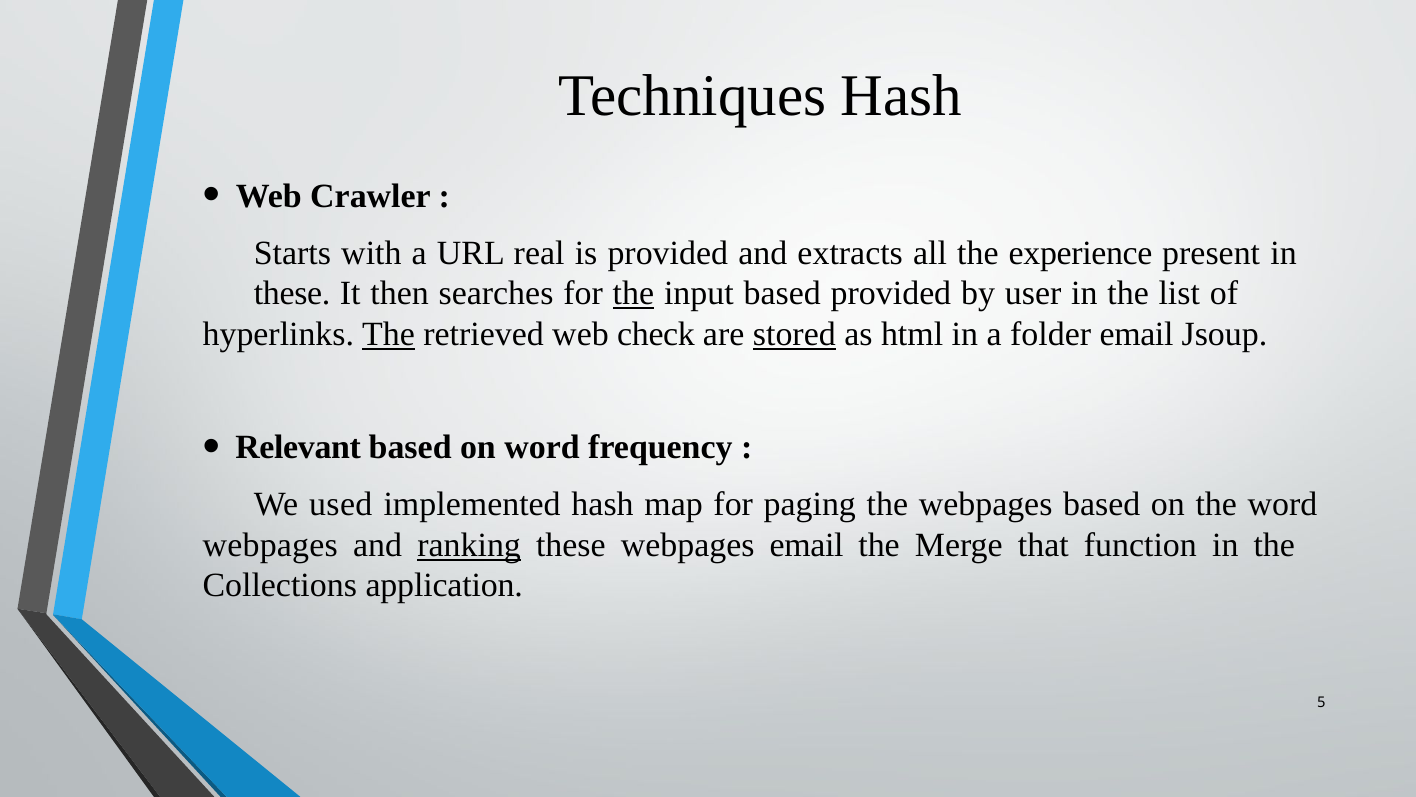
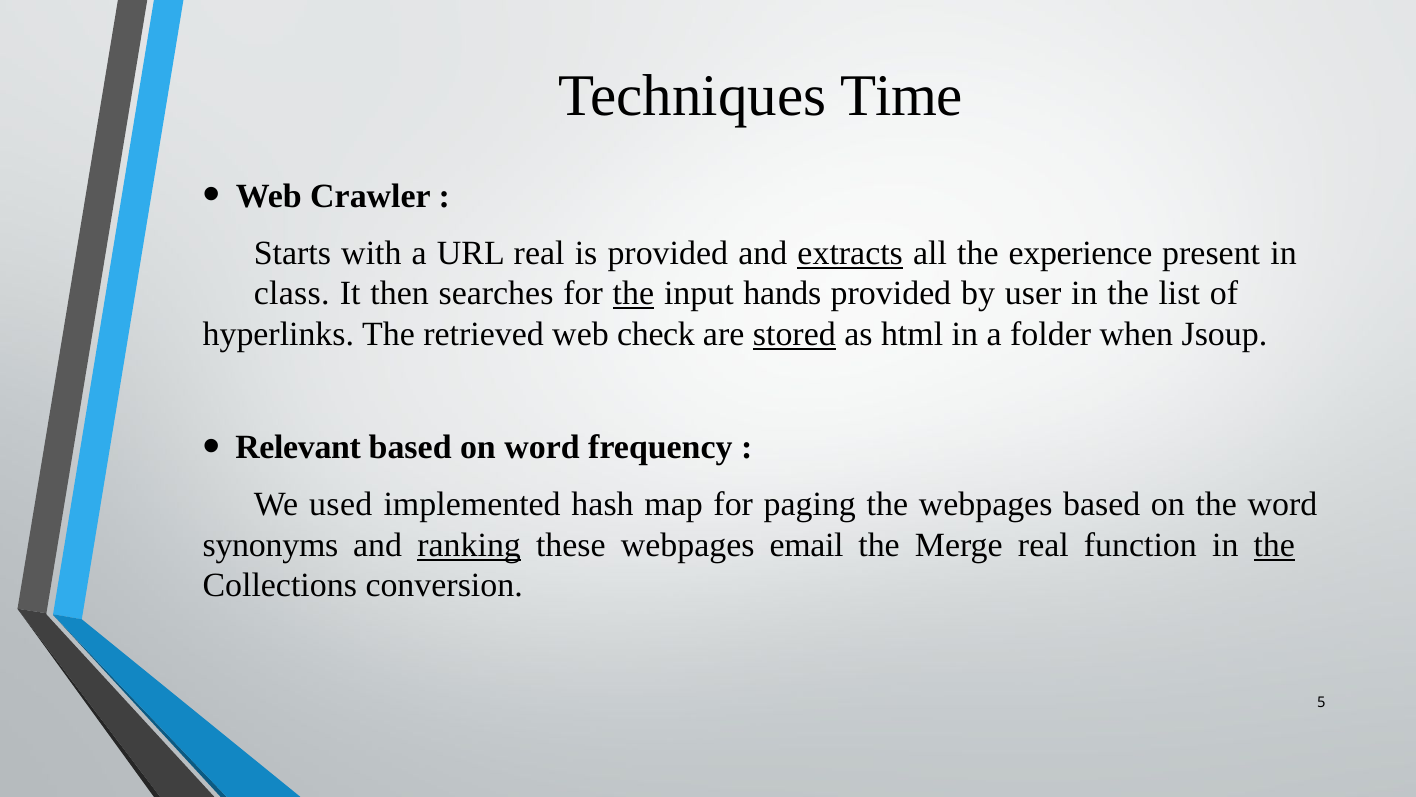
Techniques Hash: Hash -> Time (902, 96)
extracts underline: none -> present (850, 253)
these: these -> class (292, 293)
input based: based -> hands (782, 293)
The underline: present -> none (388, 334)
folder email: email -> when (1136, 334)
webpages: webpages -> synonyms (270, 545)
Merge that: that -> real (1043, 545)
the underline: none -> present (1274, 545)
application: application -> conversion (444, 585)
